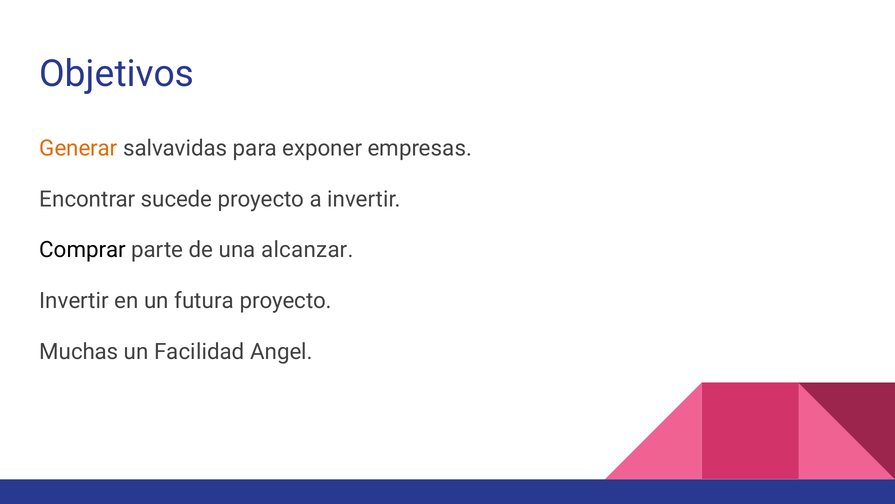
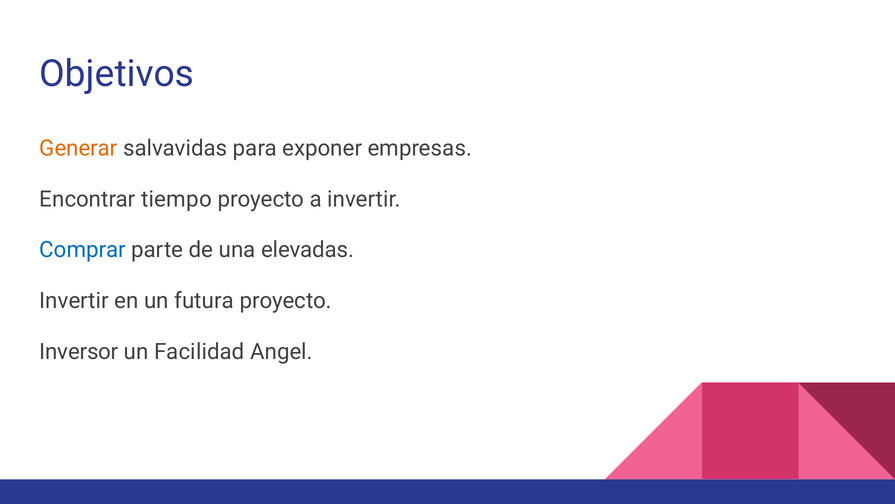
sucede: sucede -> tiempo (176, 199)
Comprar colour: black -> blue (83, 250)
alcanzar: alcanzar -> elevadas (308, 250)
Muchas: Muchas -> Inversor (79, 351)
